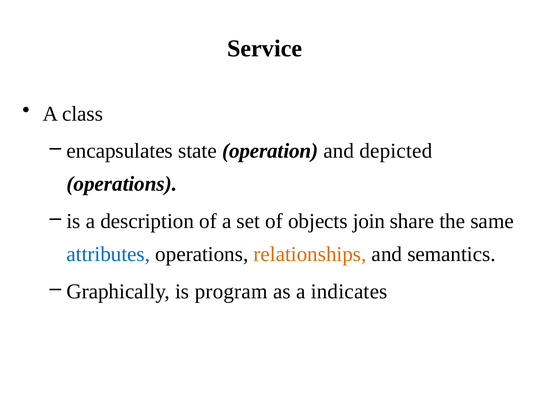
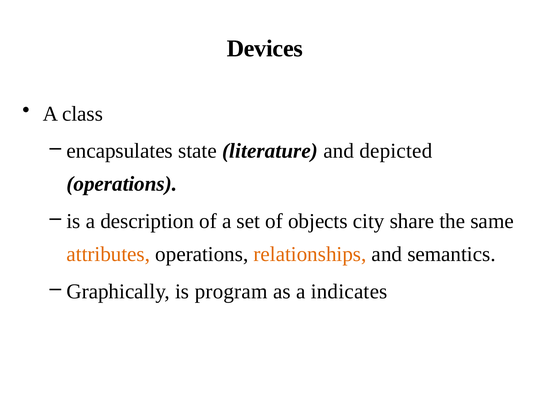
Service: Service -> Devices (265, 48)
operation: operation -> literature (270, 151)
join: join -> city (369, 221)
attributes colour: blue -> orange (108, 254)
